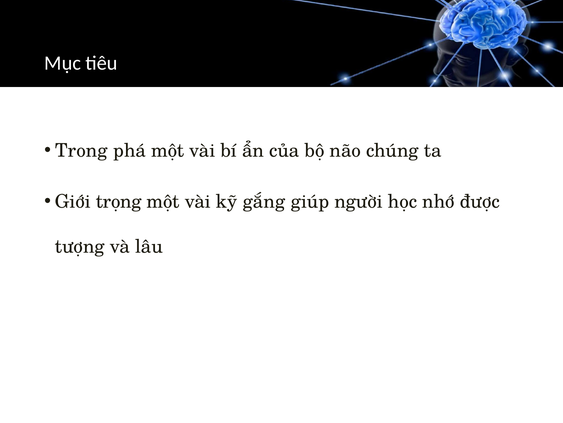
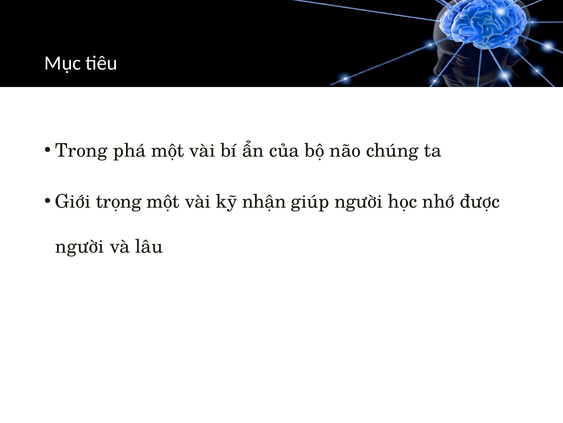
gắng: gắng -> nhận (264, 201)
tượng: tượng -> người (80, 246)
